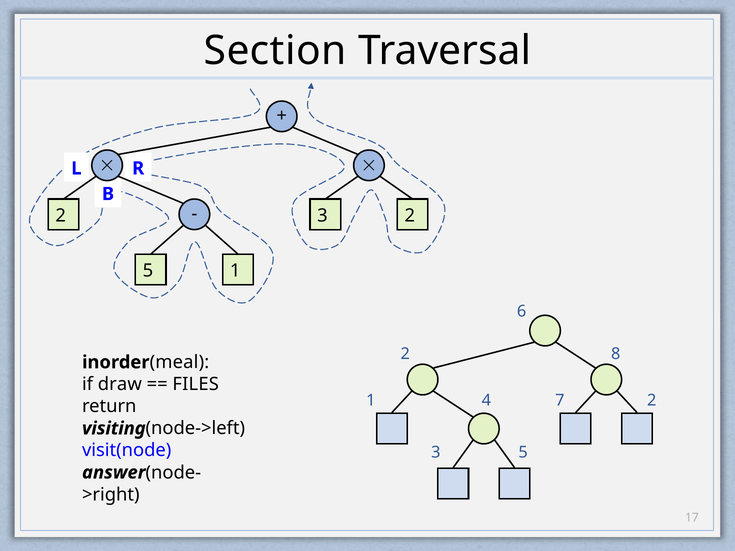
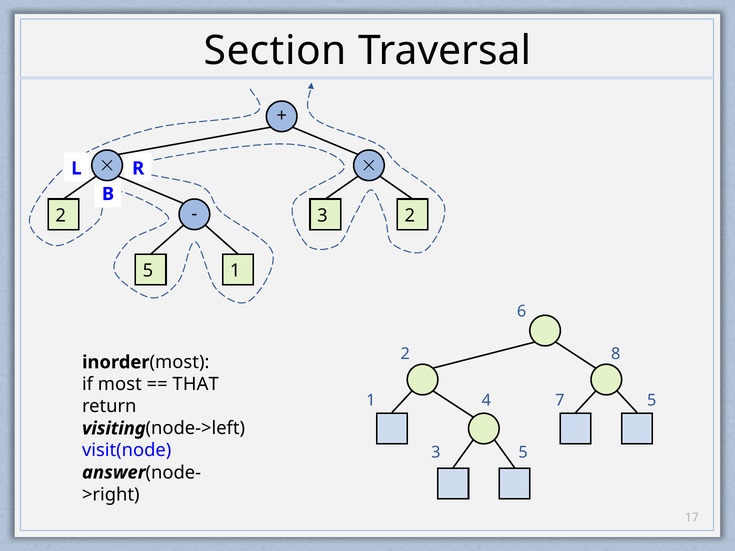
inorder meal: meal -> most (180, 362)
if draw: draw -> most (120, 384)
FILES: FILES -> THAT (196, 384)
7 2: 2 -> 5 (652, 400)
